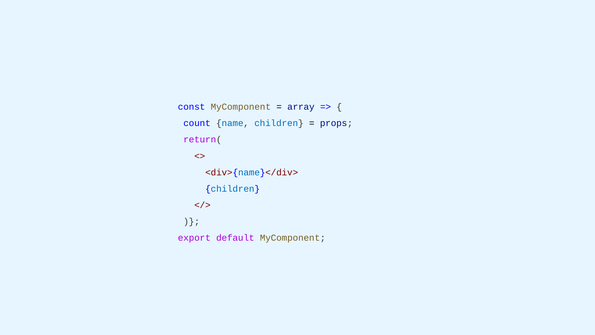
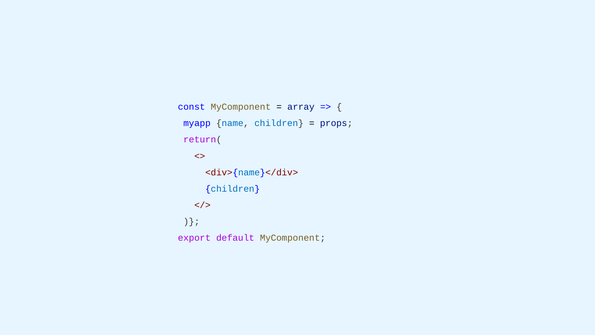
count: count -> myapp (197, 123)
